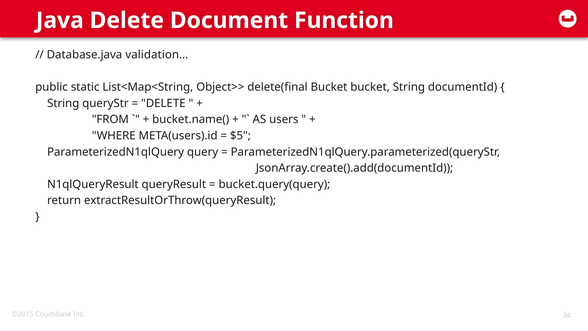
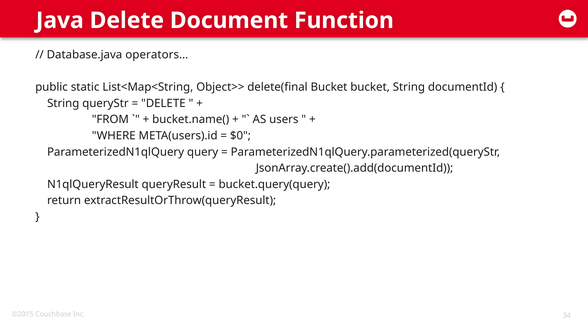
validation…: validation… -> operators… (157, 55)
$5: $5 -> $0 (240, 136)
